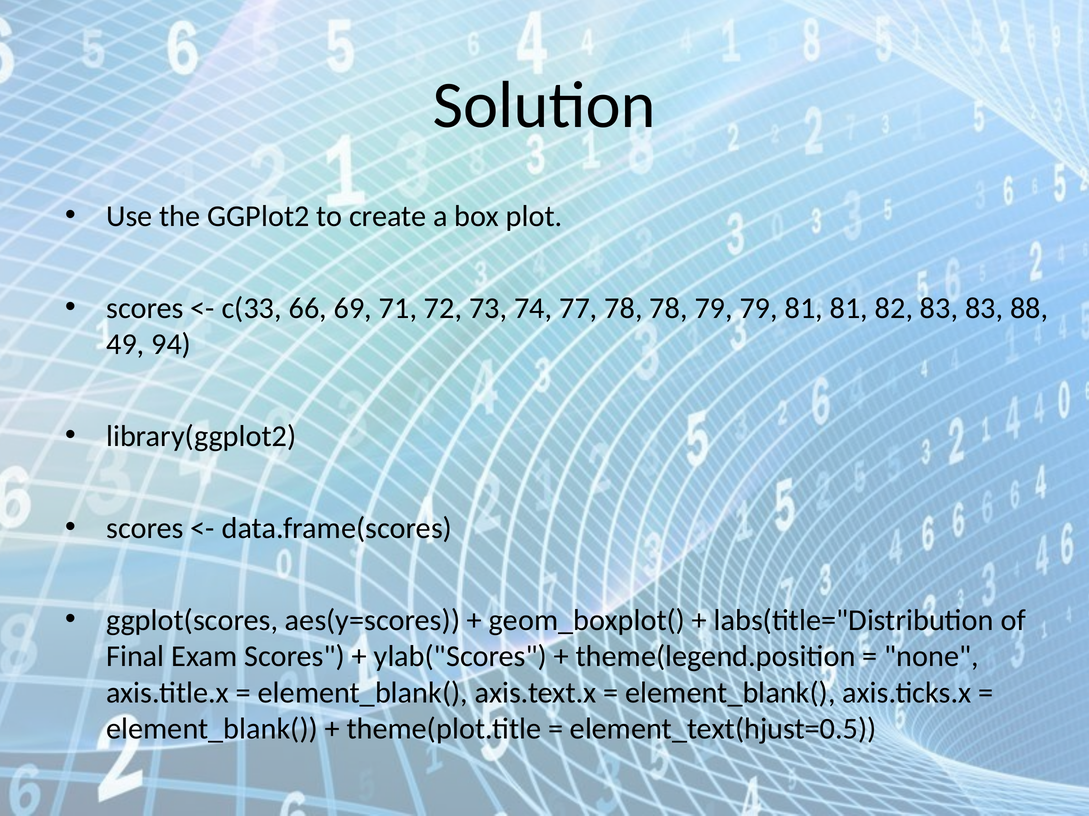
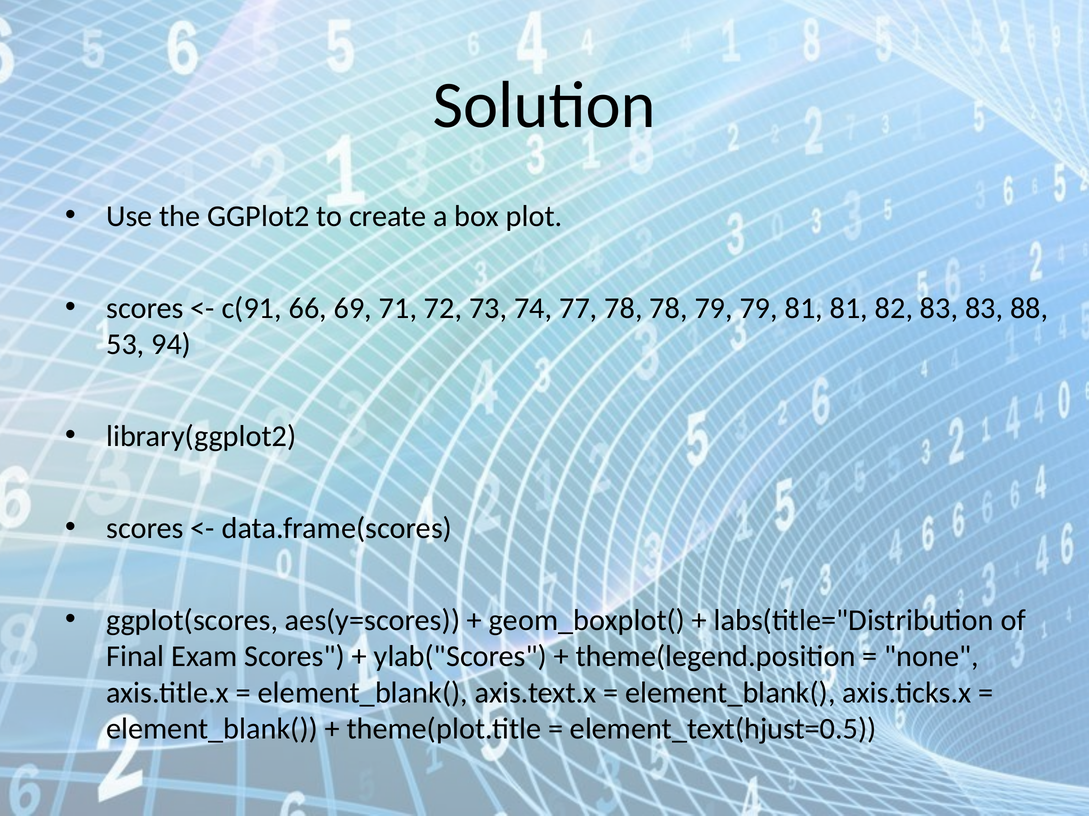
c(33: c(33 -> c(91 (252, 308)
49: 49 -> 53 (125, 345)
